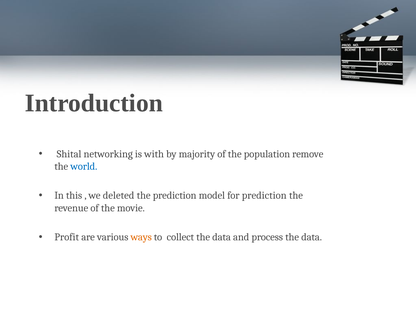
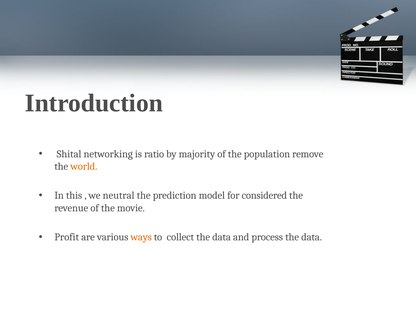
with: with -> ratio (154, 154)
world colour: blue -> orange (84, 166)
deleted: deleted -> neutral (119, 196)
for prediction: prediction -> considered (264, 196)
